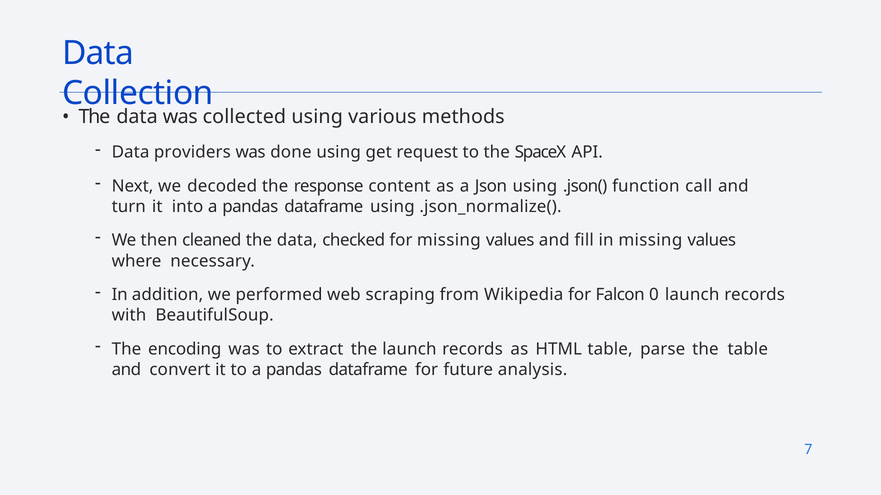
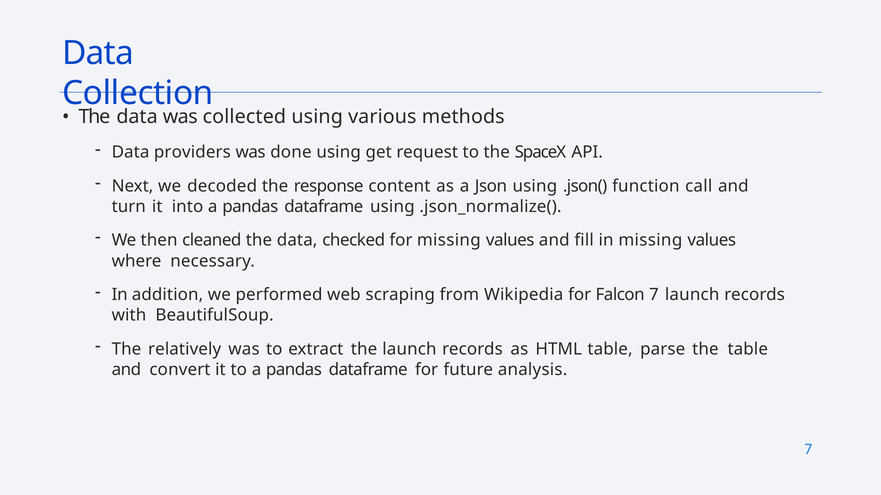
Falcon 0: 0 -> 7 (654, 295)
encoding: encoding -> relatively (185, 349)
